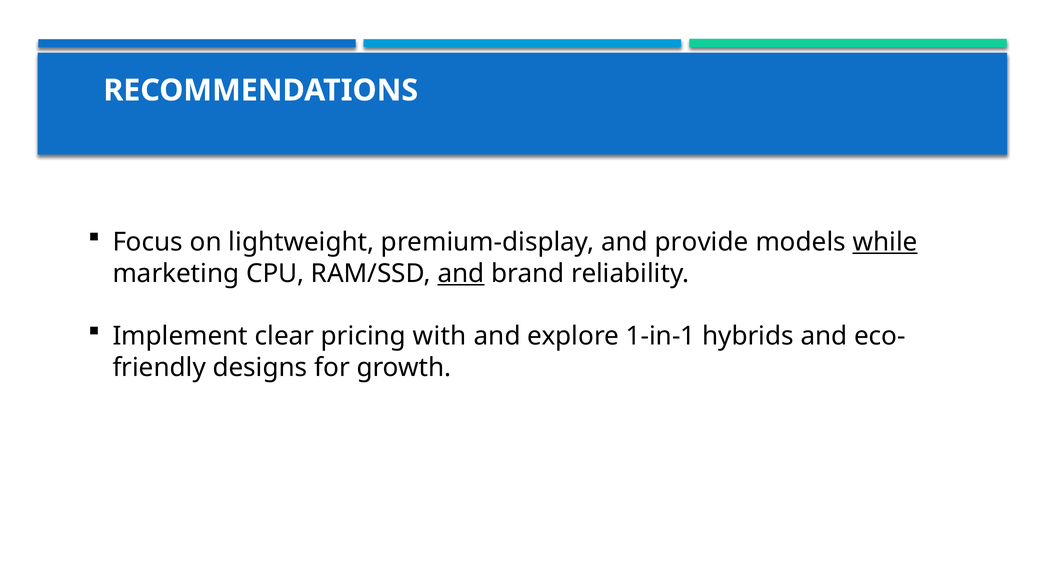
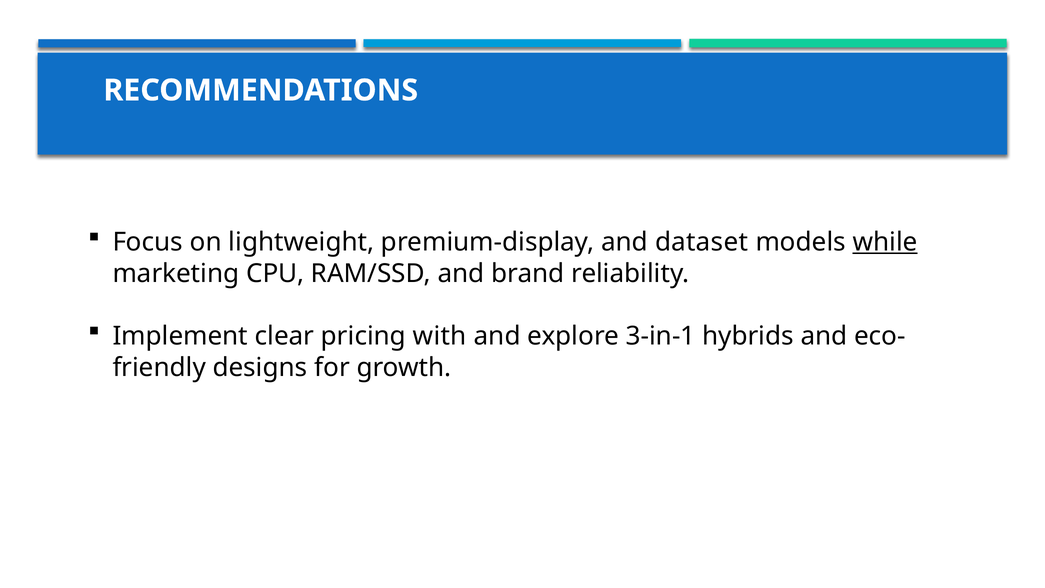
provide: provide -> dataset (702, 242)
and underline: present -> none (461, 273)
1-in-1: 1-in-1 -> 3-in-1 (661, 336)
